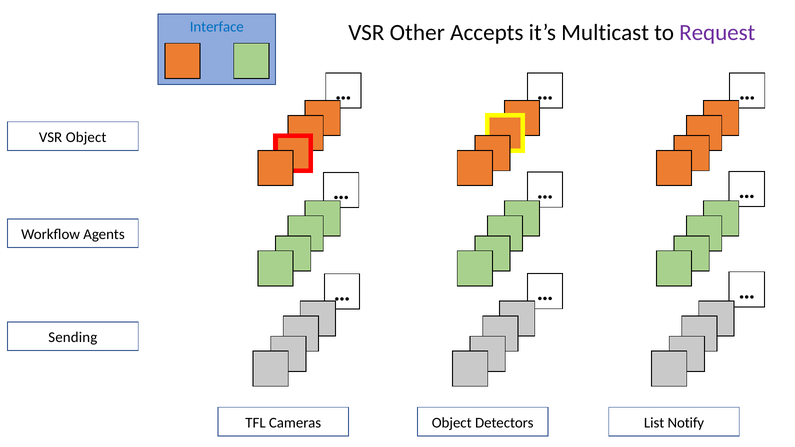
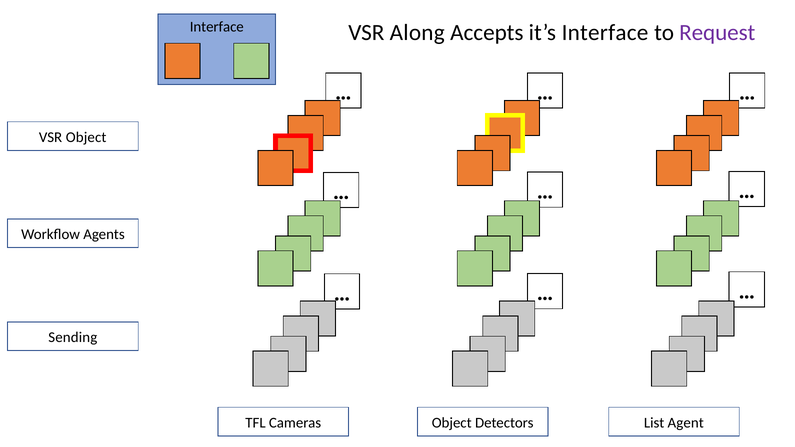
Interface colour: blue -> black (217, 27)
Other: Other -> Along (417, 33)
it’s Multicast: Multicast -> Interface (605, 33)
Notify: Notify -> Agent (686, 423)
